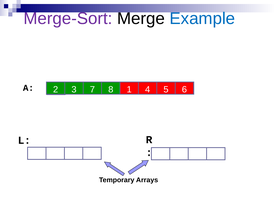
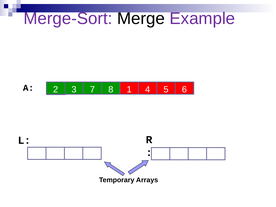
Example colour: blue -> purple (202, 18)
